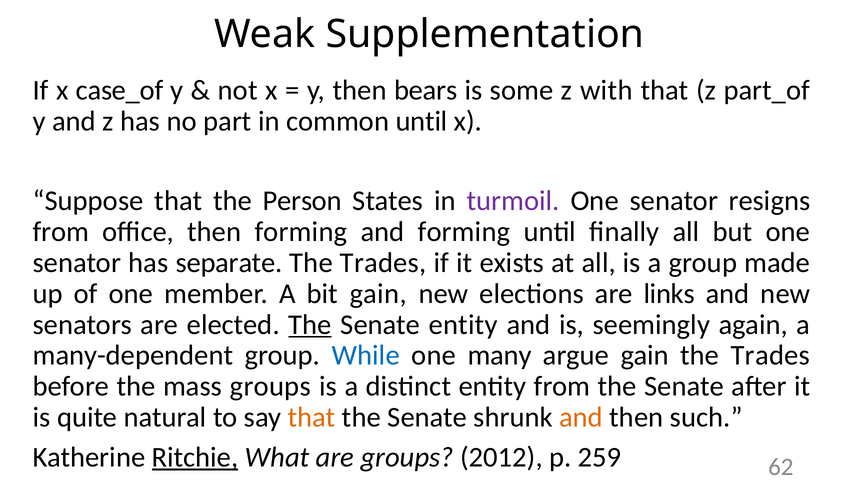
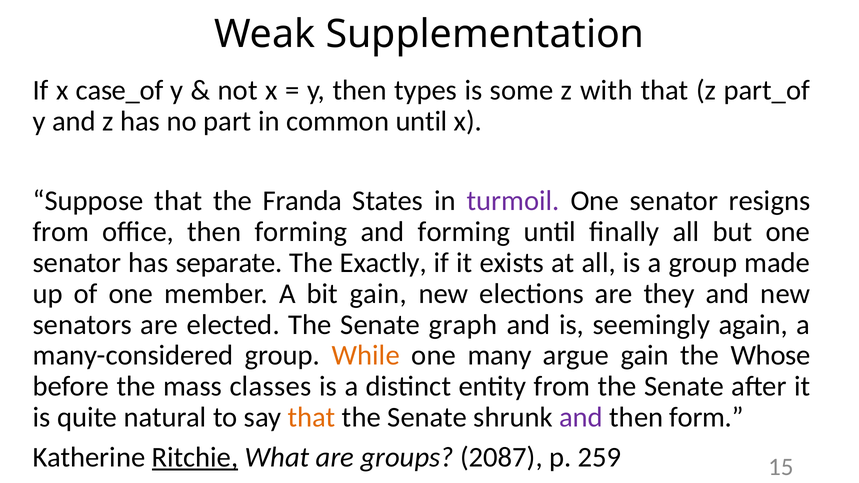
bears: bears -> types (426, 90)
Person: Person -> Franda (302, 201)
Trades: Trades -> Exactly (383, 263)
links: links -> they (669, 294)
The underline: present -> none (310, 325)
Senate entity: entity -> graph (463, 325)
many-dependent: many-dependent -> many-considered (133, 356)
While colour: blue -> orange (366, 356)
Trades: Trades -> Whose (771, 356)
mass groups: groups -> classes (270, 387)
and colour: orange -> purple (581, 418)
such: such -> form (706, 418)
2012: 2012 -> 2087 (501, 457)
62: 62 -> 15 (781, 467)
